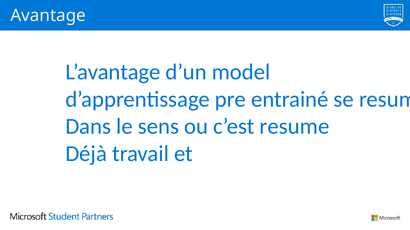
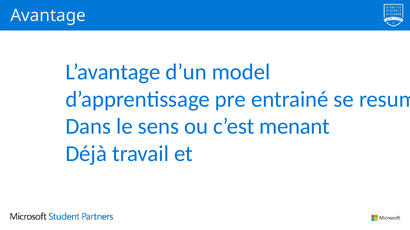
c’est resume: resume -> menant (295, 127)
